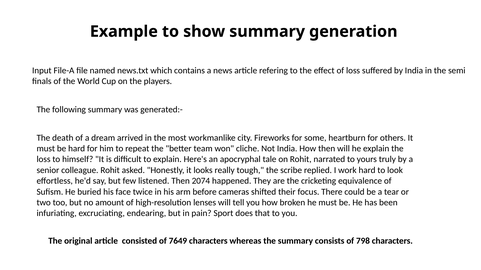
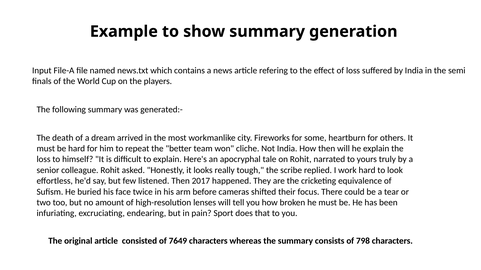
2074: 2074 -> 2017 (201, 181)
